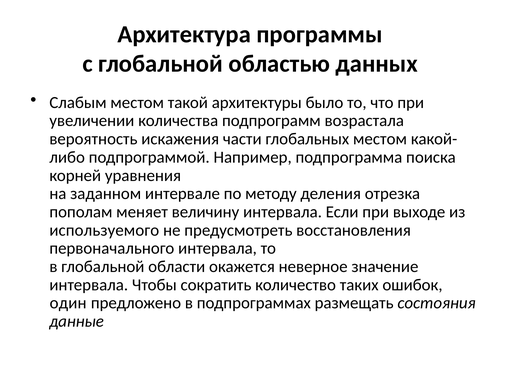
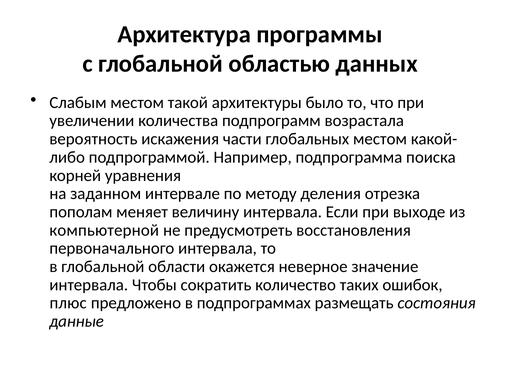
используемого: используемого -> компьютерной (104, 230)
один: один -> плюс (68, 303)
